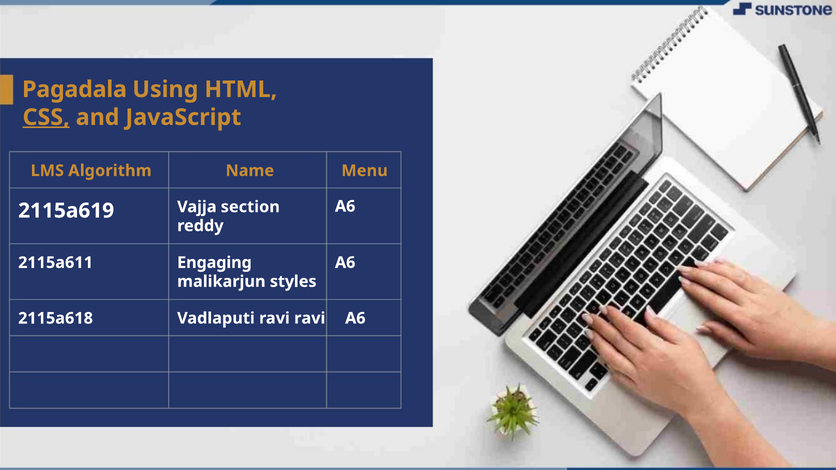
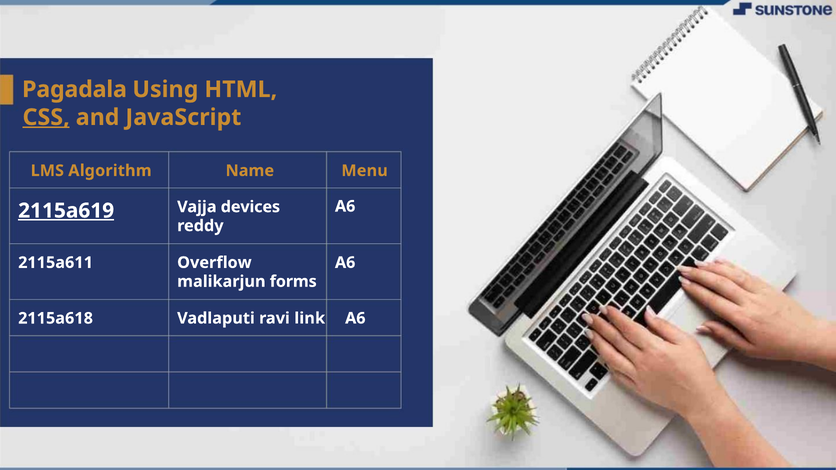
2115a619 underline: none -> present (66, 211)
section: section -> devices (250, 207)
Engaging: Engaging -> Overflow (214, 263)
styles: styles -> forms (293, 282)
ravi ravi: ravi -> link (310, 318)
